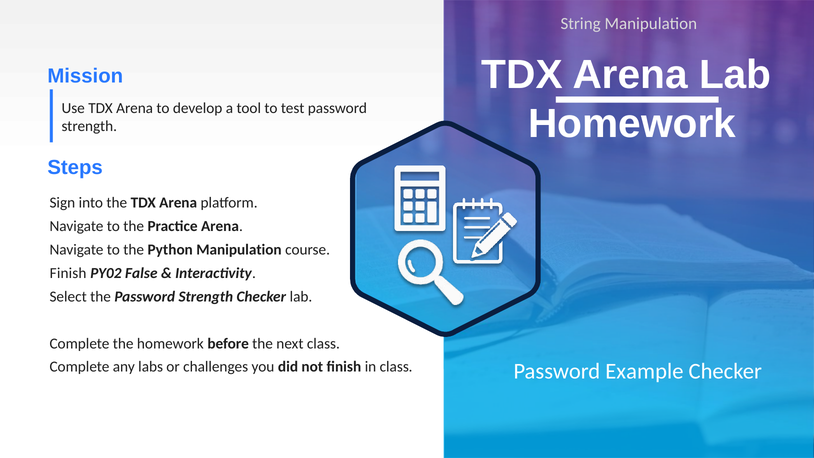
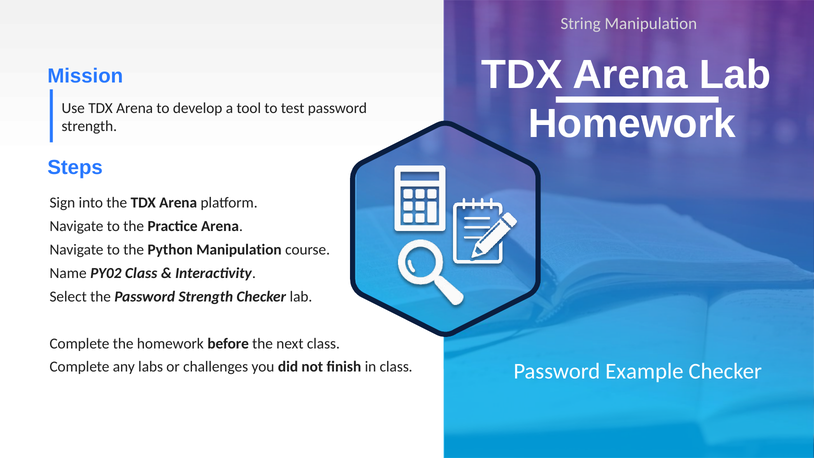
Finish: Finish -> Name (68, 273)
PY02 False: False -> Class (141, 273)
